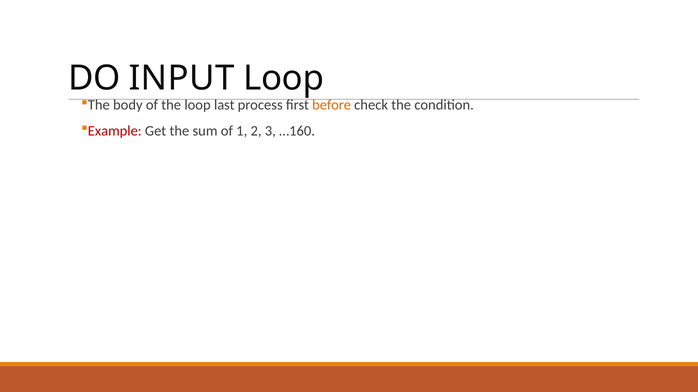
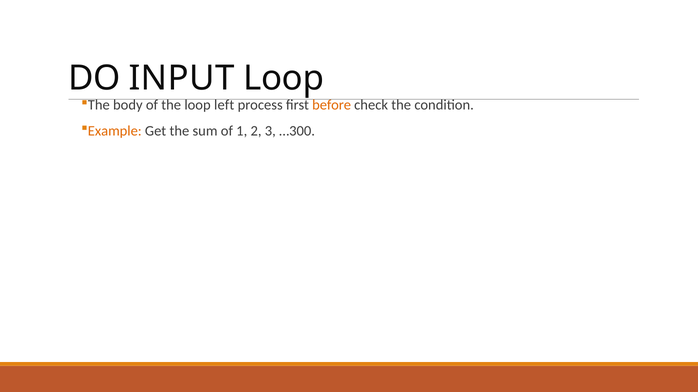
last: last -> left (224, 105)
Example colour: red -> orange (115, 131)
…160: …160 -> …300 (297, 131)
